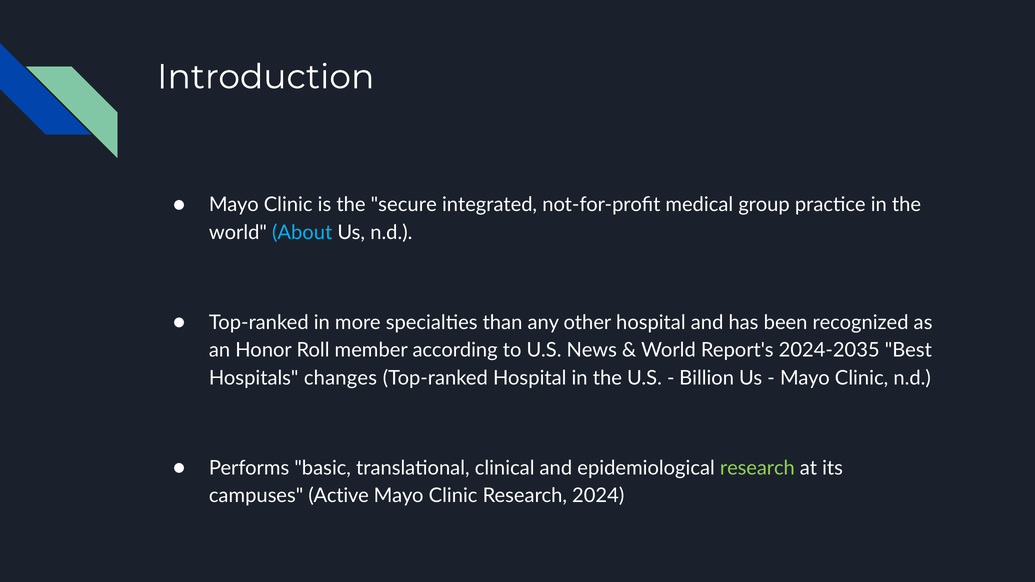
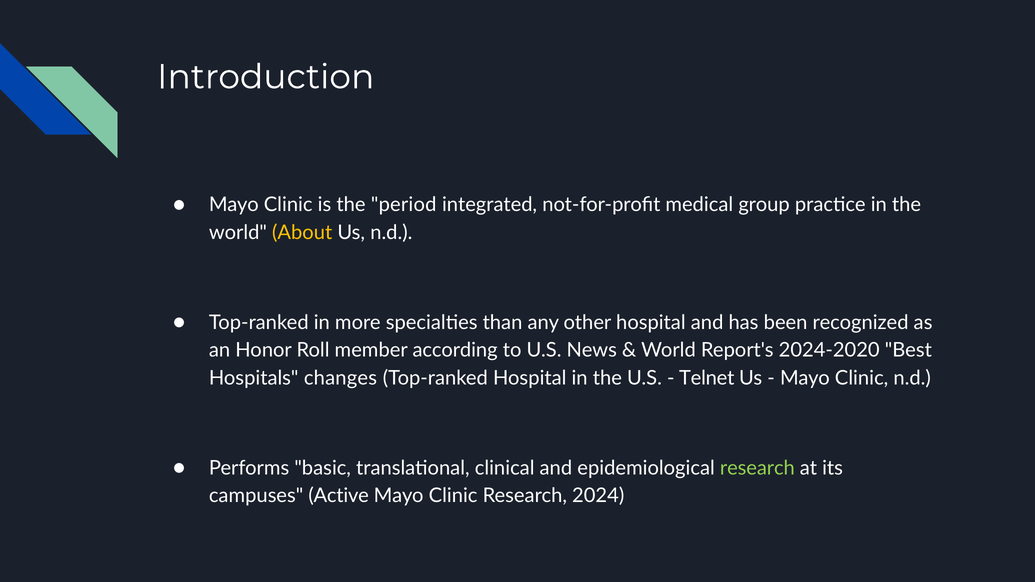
secure: secure -> period (404, 205)
About colour: light blue -> yellow (302, 233)
2024-2035: 2024-2035 -> 2024-2020 (829, 350)
Billion: Billion -> Telnet (707, 378)
